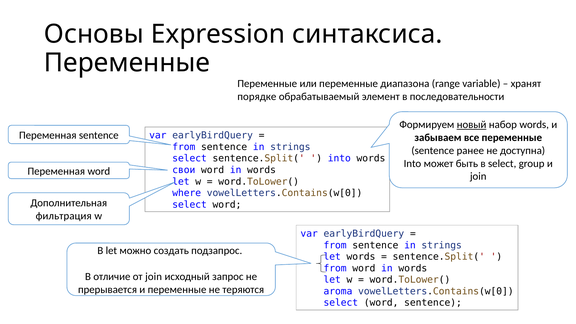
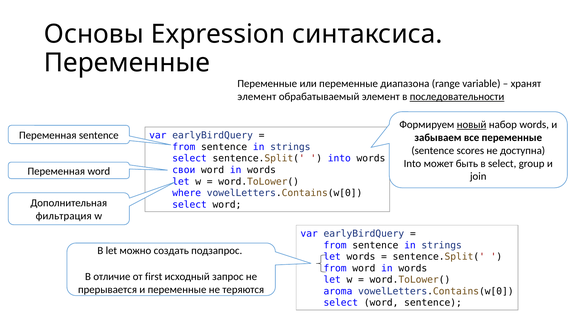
порядке: порядке -> элемент (257, 97)
последовательности underline: none -> present (457, 97)
ранее: ранее -> scores (470, 151)
от join: join -> first (154, 277)
